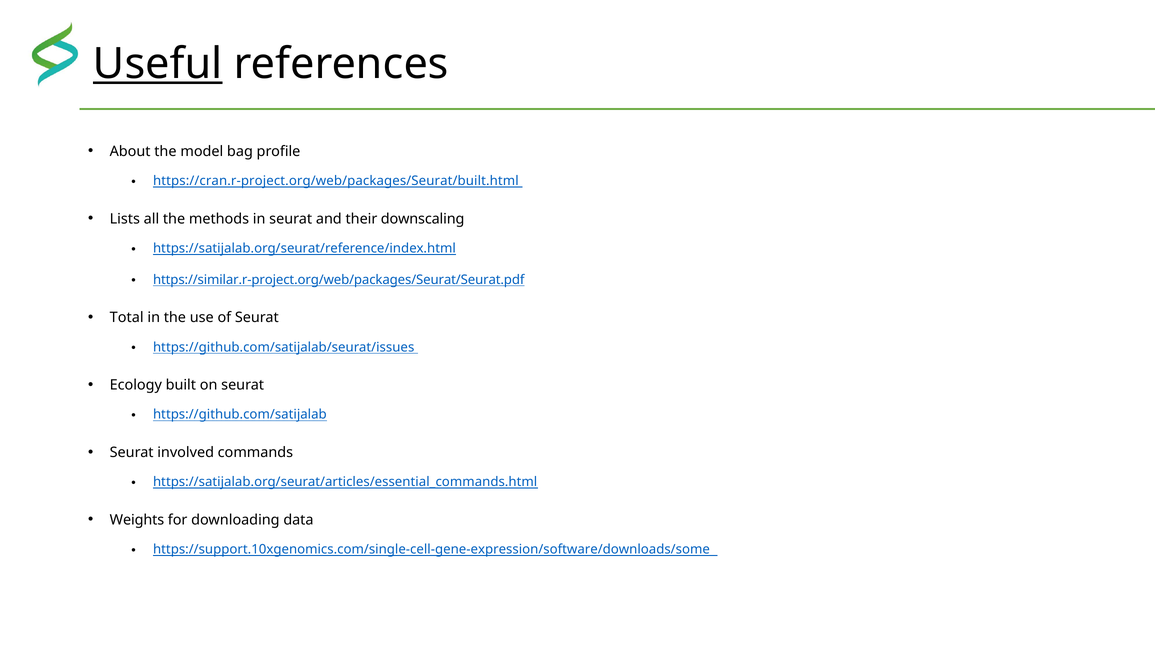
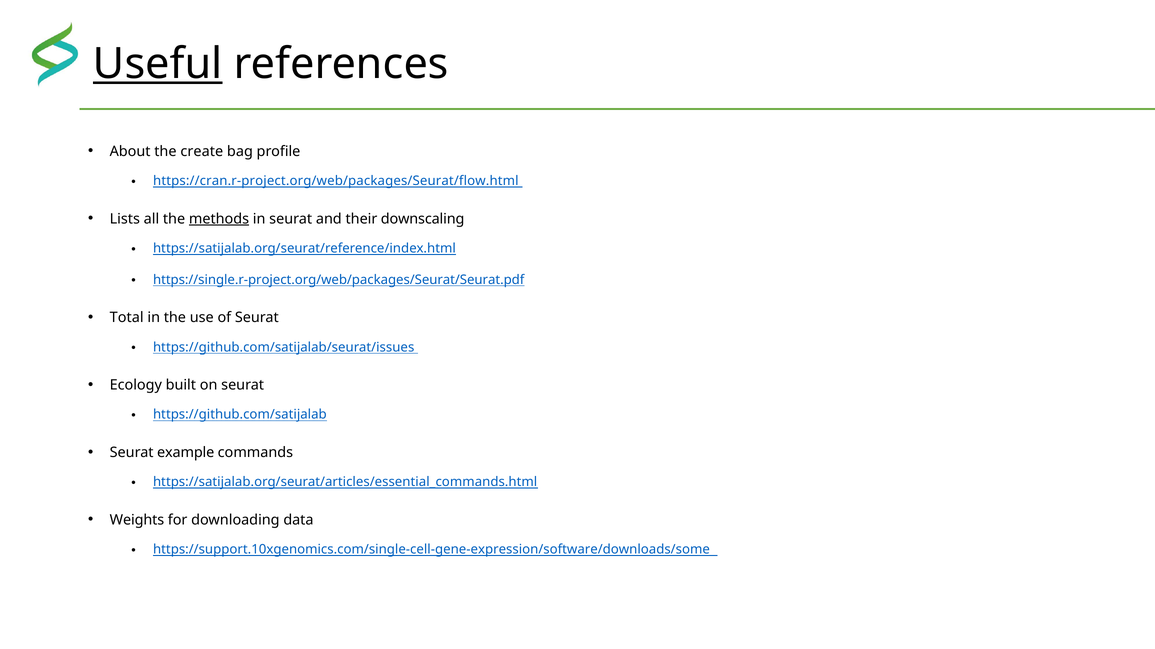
model: model -> create (202, 152)
https://cran.r-project.org/web/packages/Seurat/built.html: https://cran.r-project.org/web/packages/Seurat/built.html -> https://cran.r-project.org/web/packages/Seurat/flow.html (336, 181)
methods underline: none -> present (219, 219)
https://similar.r-project.org/web/packages/Seurat/Seurat.pdf: https://similar.r-project.org/web/packages/Seurat/Seurat.pdf -> https://single.r-project.org/web/packages/Seurat/Seurat.pdf (339, 280)
involved: involved -> example (186, 453)
